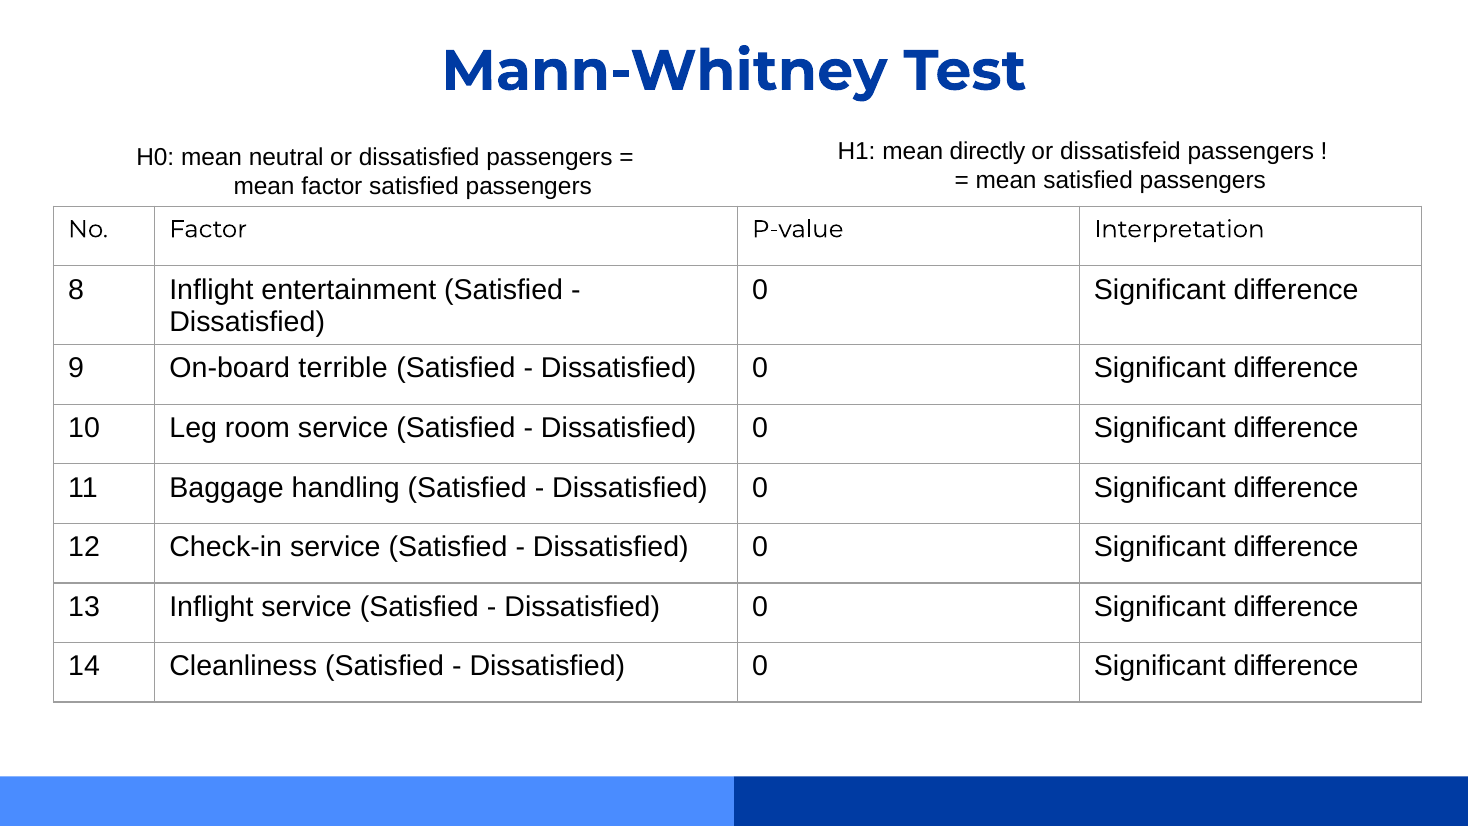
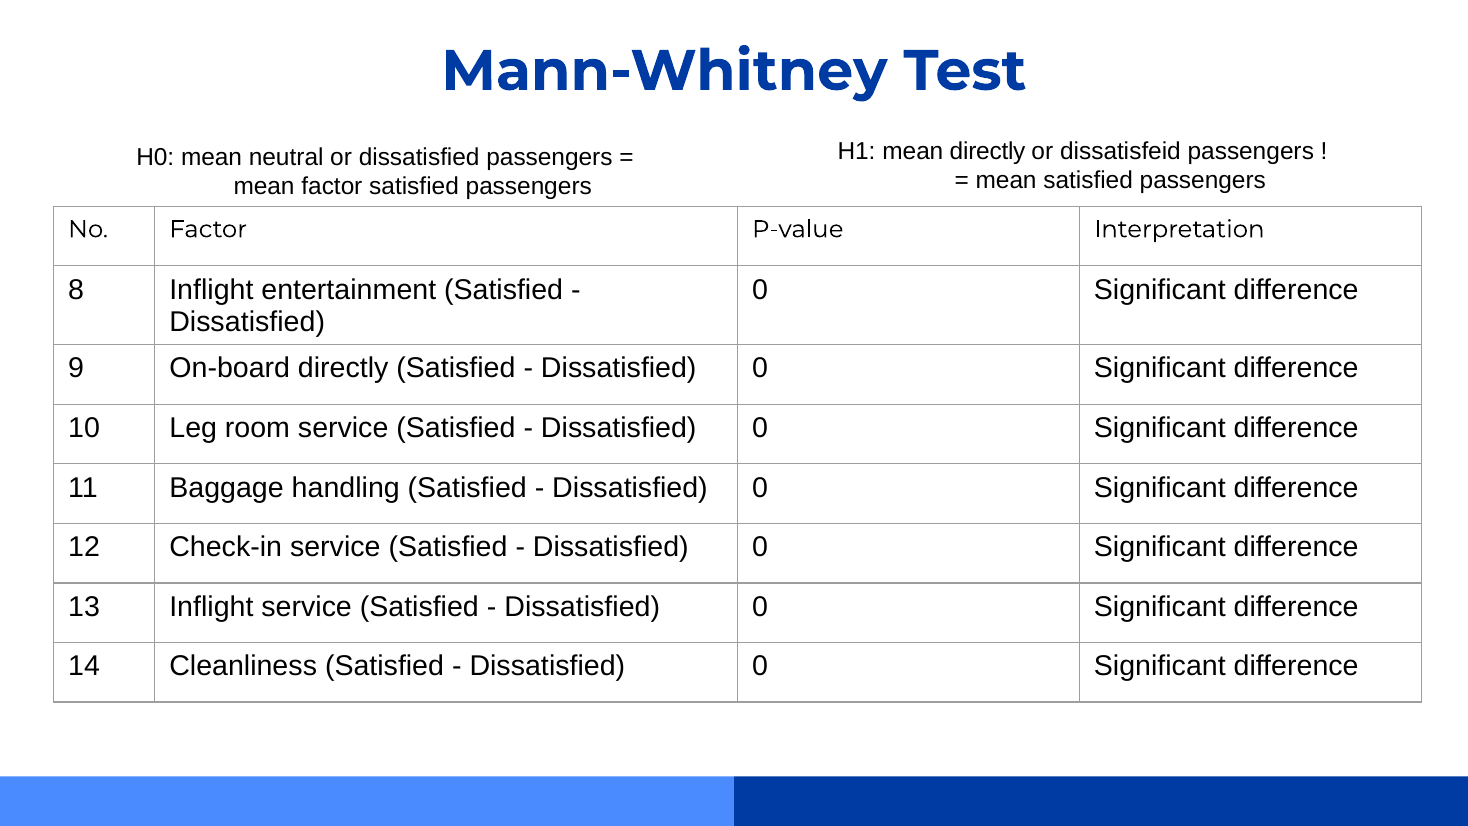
On-board terrible: terrible -> directly (343, 368)
